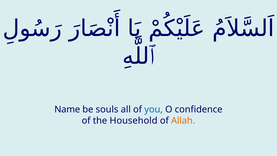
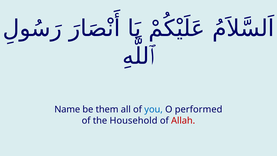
souls: souls -> them (107, 109)
confidence: confidence -> performed (199, 109)
Allah colour: orange -> red (183, 120)
